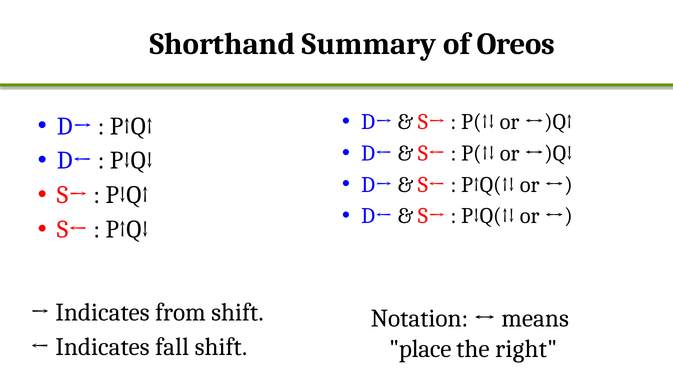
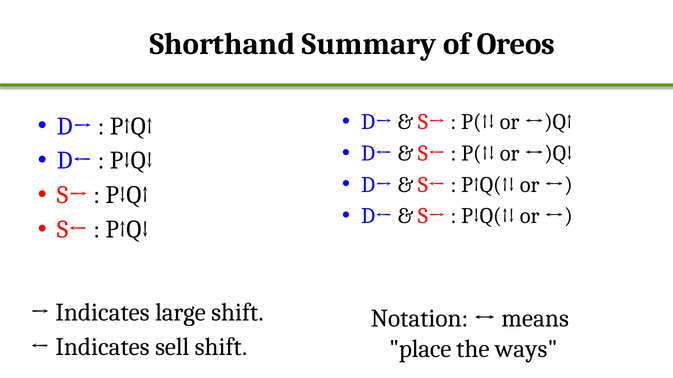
from: from -> large (181, 313)
fall: fall -> sell (172, 347)
right: right -> ways (526, 349)
